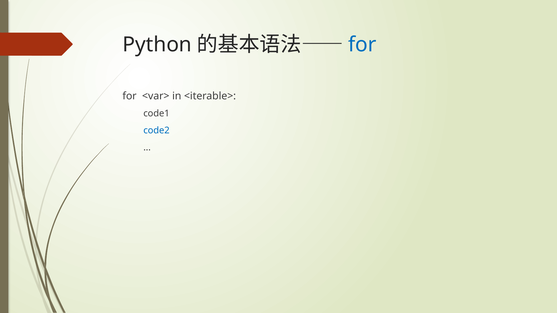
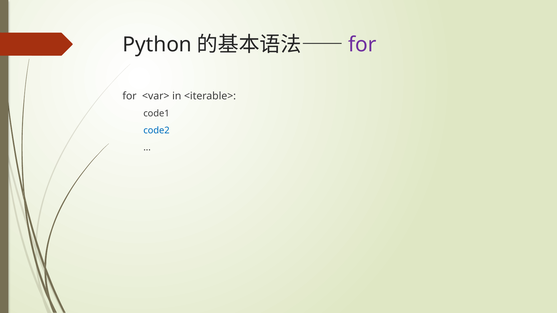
for colour: blue -> purple (362, 45)
